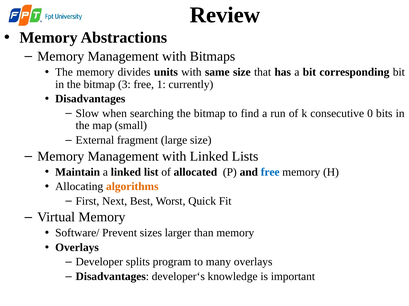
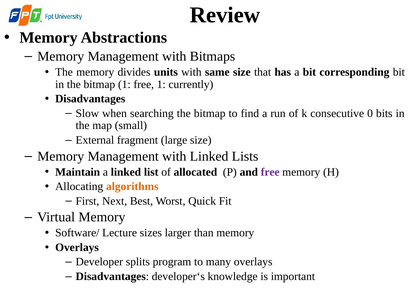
bitmap 3: 3 -> 1 (124, 85)
free colour: blue -> purple (270, 172)
Prevent: Prevent -> Lecture (120, 233)
